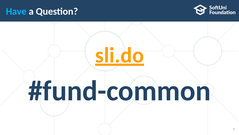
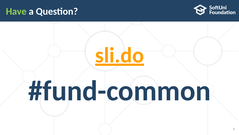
Have colour: light blue -> light green (16, 11)
